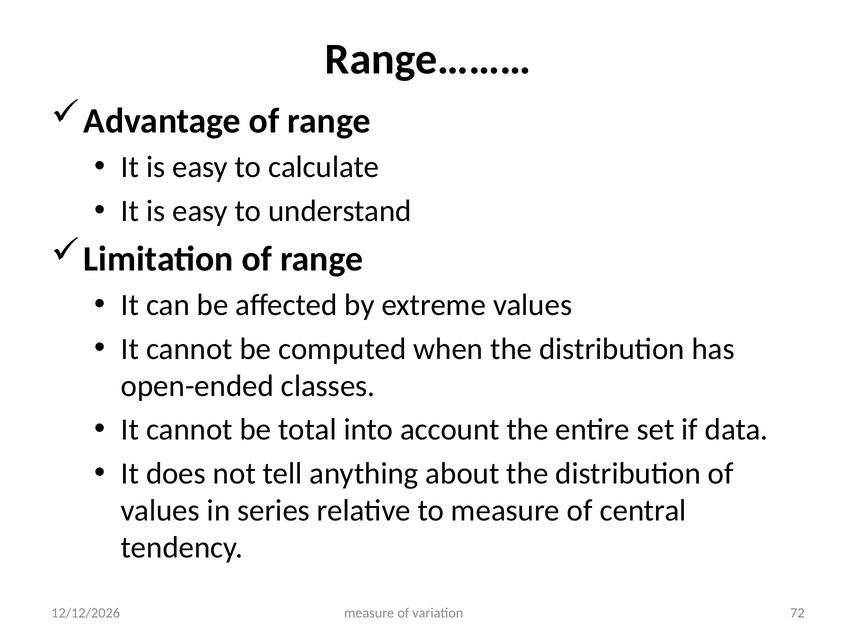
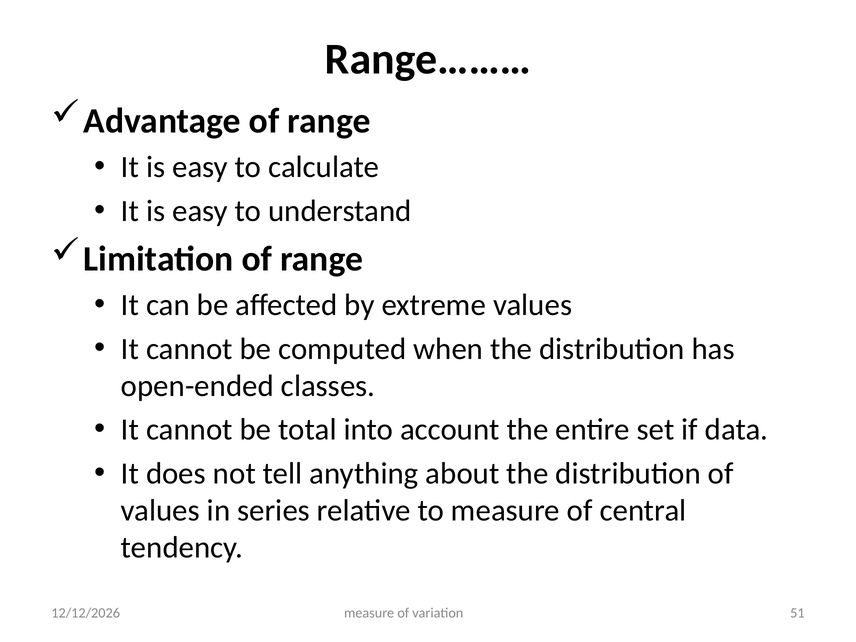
72: 72 -> 51 (797, 613)
